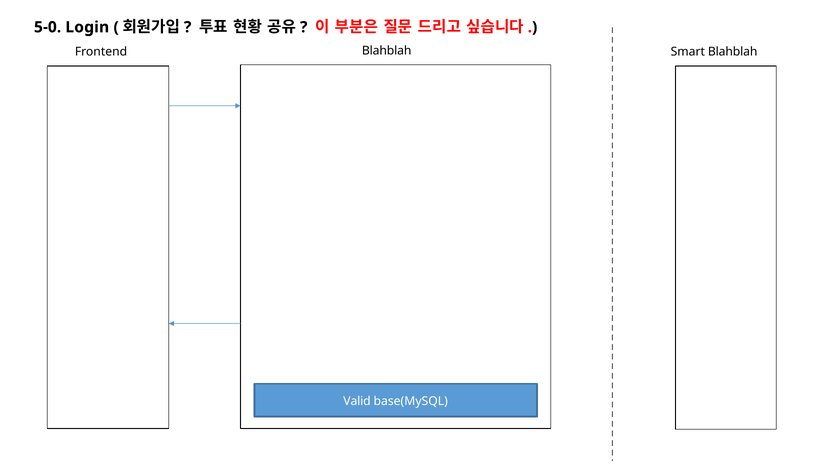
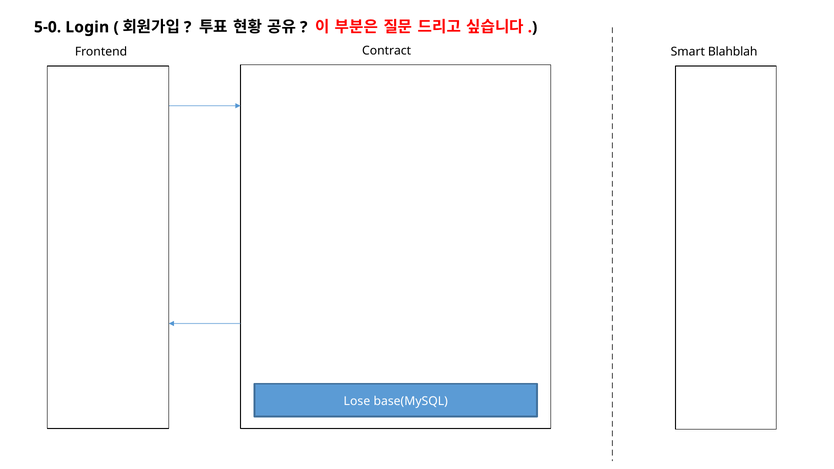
Frontend Blahblah: Blahblah -> Contract (387, 51)
Valid: Valid -> Lose (357, 401)
